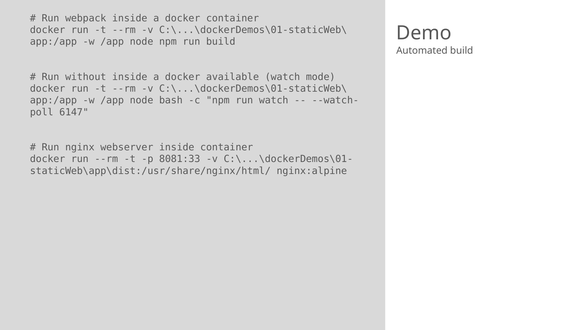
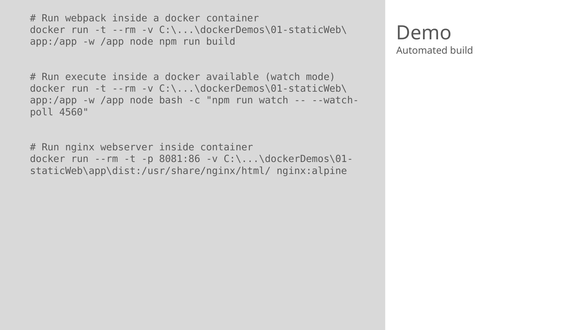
without: without -> execute (86, 77)
6147: 6147 -> 4560 (74, 112)
8081:33: 8081:33 -> 8081:86 (180, 159)
